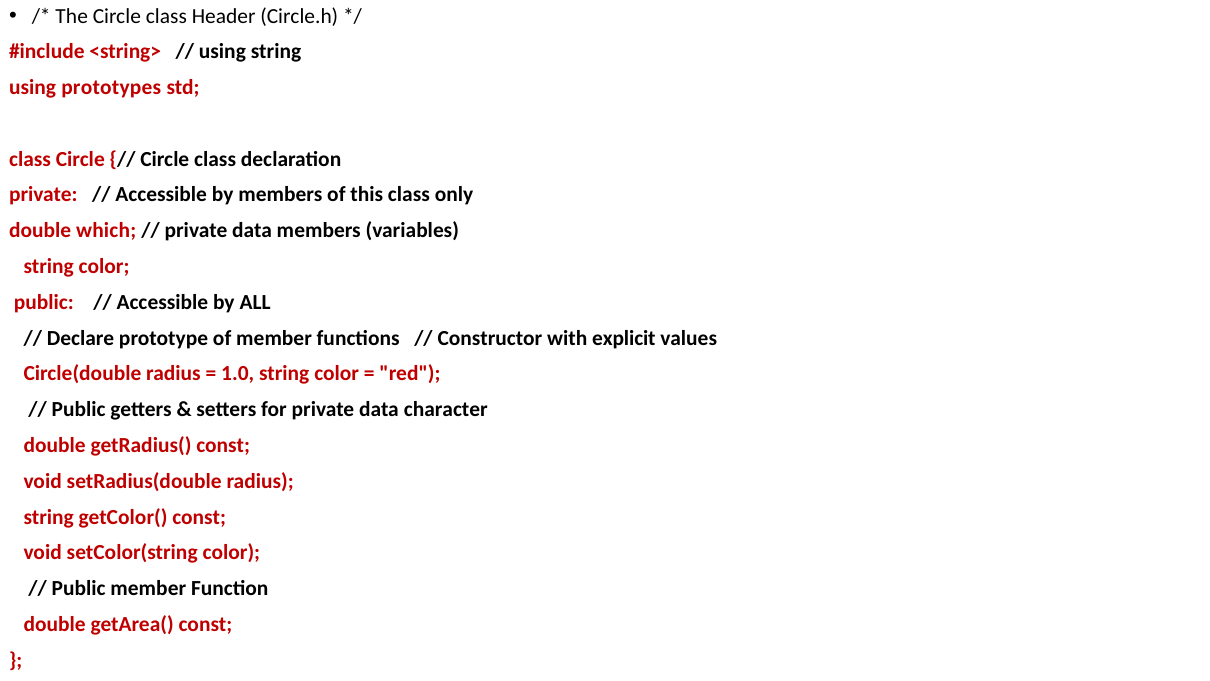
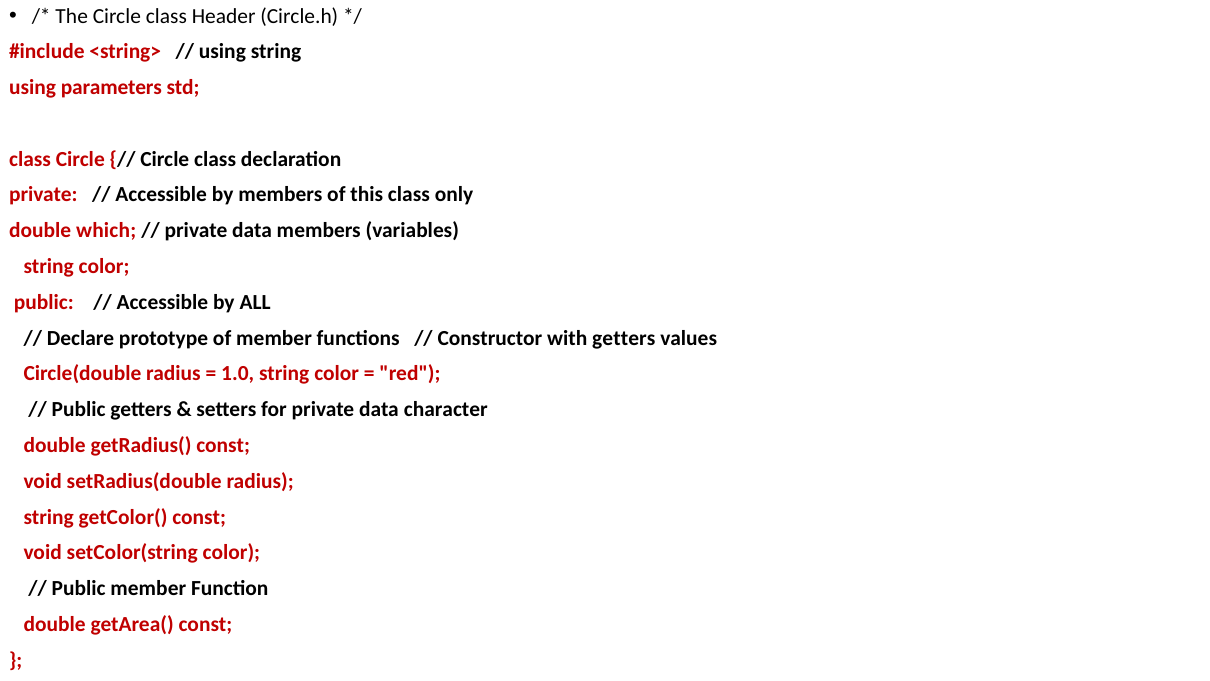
prototypes: prototypes -> parameters (111, 87)
with explicit: explicit -> getters (624, 338)
